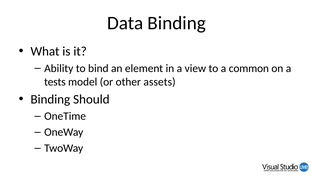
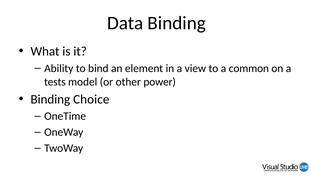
assets: assets -> power (160, 82)
Should: Should -> Choice (91, 99)
